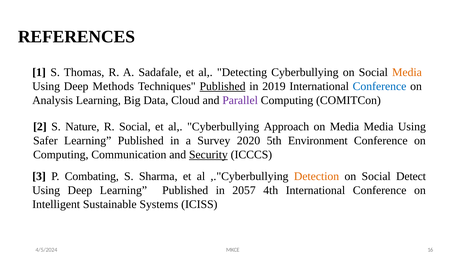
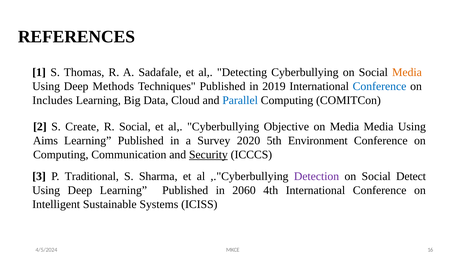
Published underline: present -> none (223, 86)
Analysis: Analysis -> Includes (53, 100)
Parallel colour: purple -> blue (240, 100)
Nature: Nature -> Create (82, 127)
Approach: Approach -> Objective (286, 127)
Safer: Safer -> Aims (45, 141)
Combating: Combating -> Traditional (92, 176)
Detection colour: orange -> purple (317, 176)
2057: 2057 -> 2060 (244, 190)
